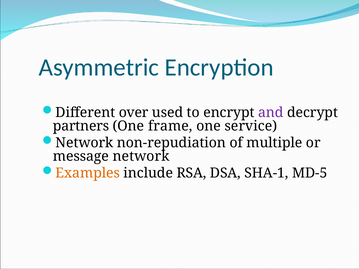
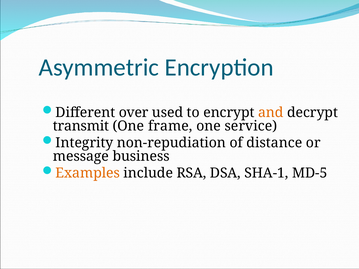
and colour: purple -> orange (271, 113)
partners: partners -> transmit (81, 126)
Network: Network -> Integrity (84, 143)
multiple: multiple -> distance (274, 143)
message network: network -> business (141, 156)
